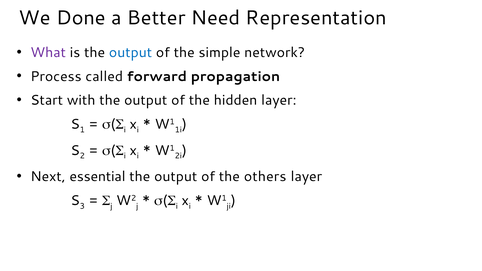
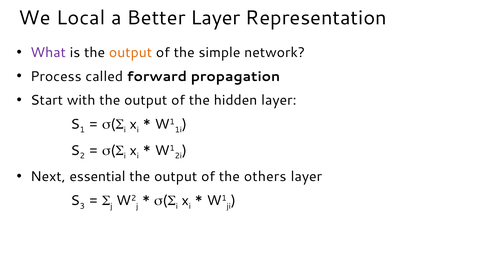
Done: Done -> Local (81, 18)
Better Need: Need -> Layer (216, 18)
output colour: blue -> orange (130, 53)
